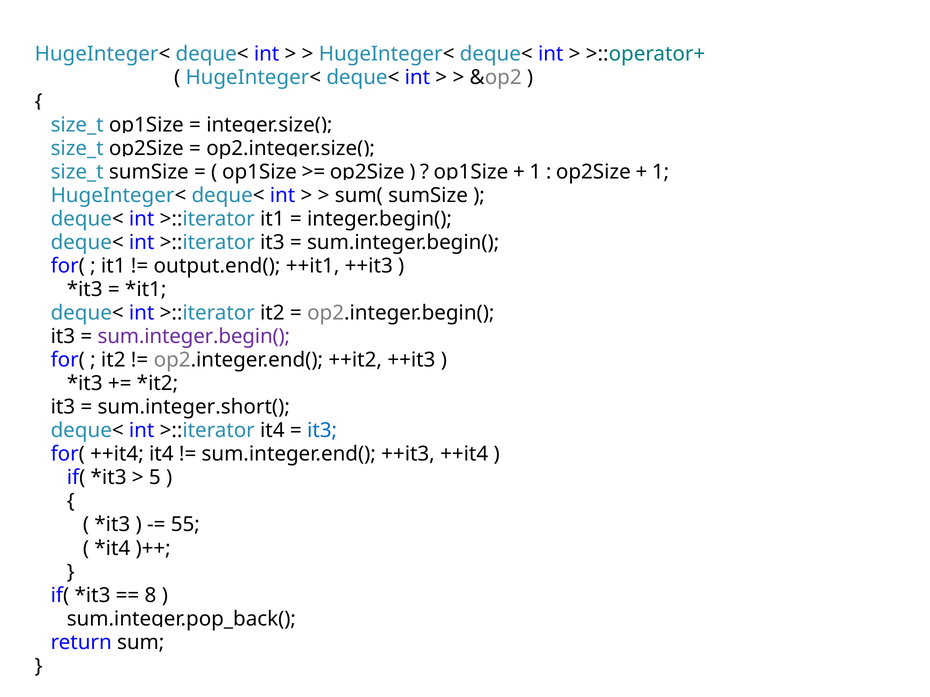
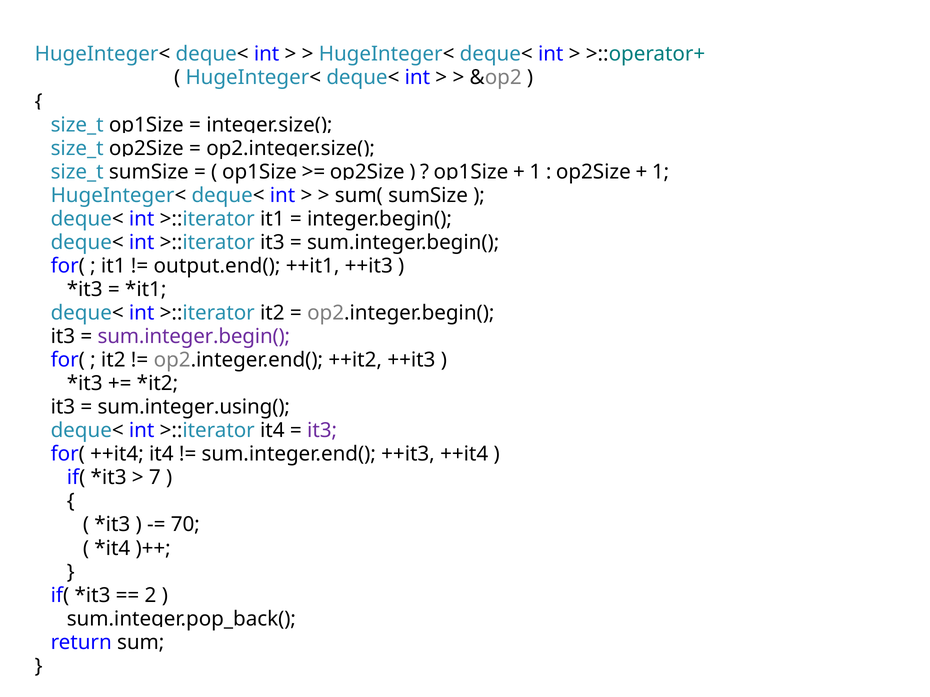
sum.integer.short(: sum.integer.short( -> sum.integer.using( (194, 407)
it3 colour: blue -> purple (322, 431)
5: 5 -> 7 (155, 478)
55: 55 -> 70 (185, 525)
8: 8 -> 2 (150, 596)
